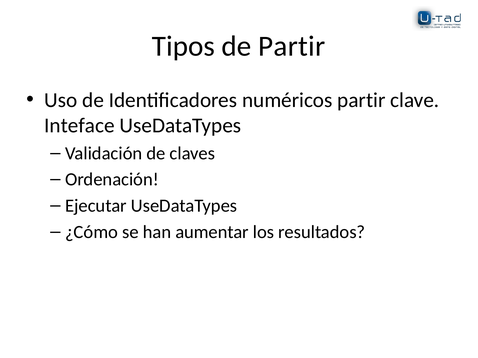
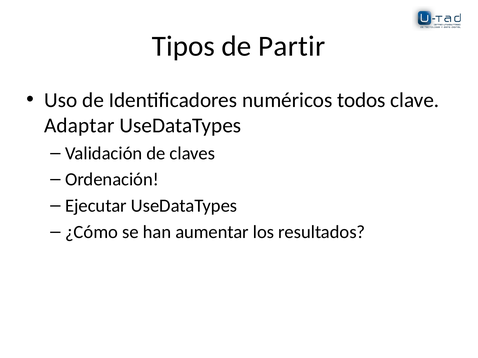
numéricos partir: partir -> todos (361, 100)
Inteface: Inteface -> Adaptar (79, 126)
